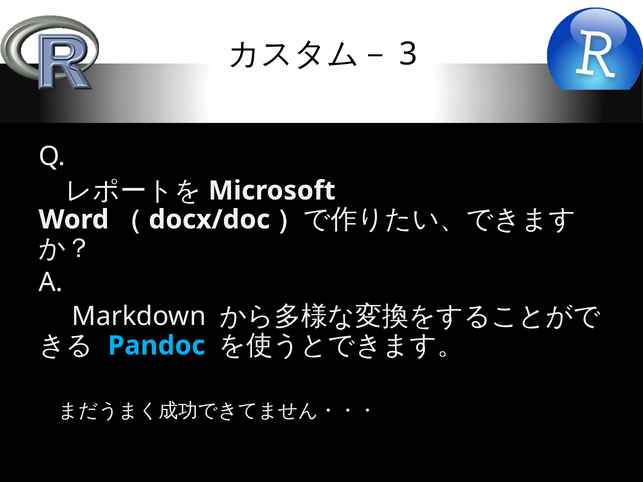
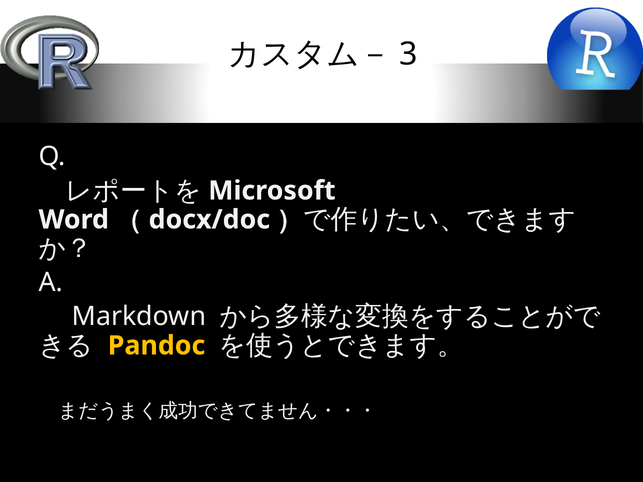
Pandoc colour: light blue -> yellow (157, 346)
